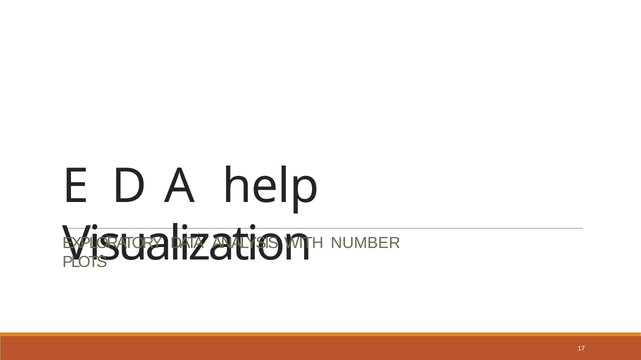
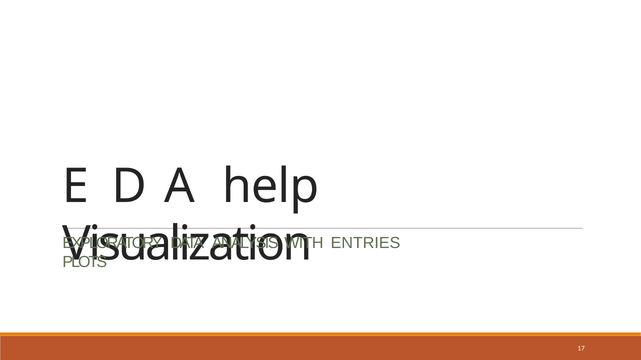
NUMBER: NUMBER -> ENTRIES (366, 243)
